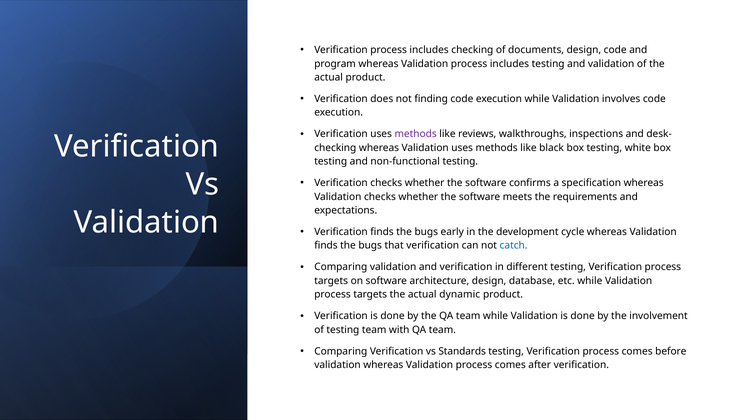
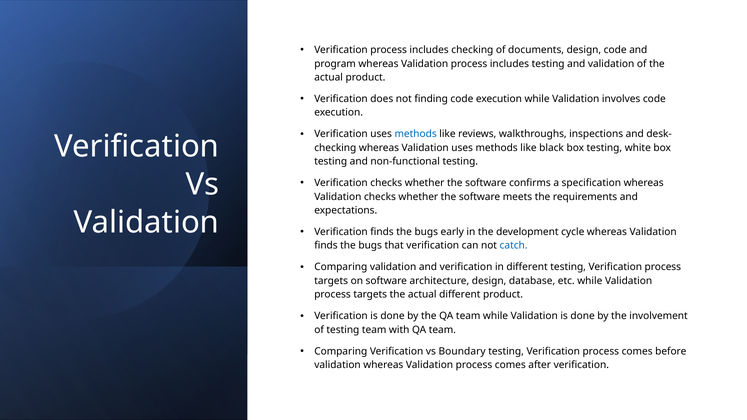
methods colour: purple -> blue (416, 134)
actual dynamic: dynamic -> different (460, 295)
Standards: Standards -> Boundary (462, 351)
